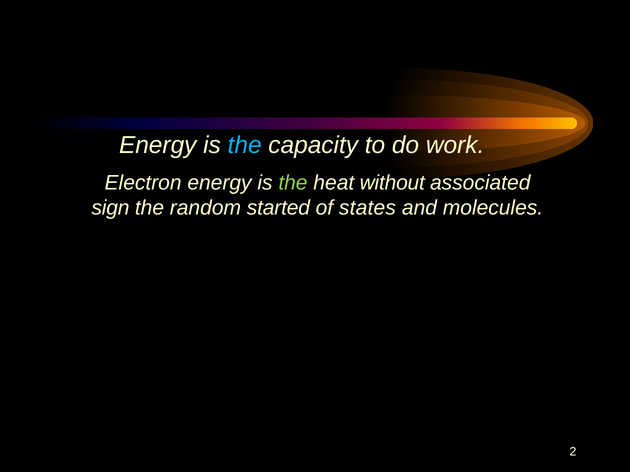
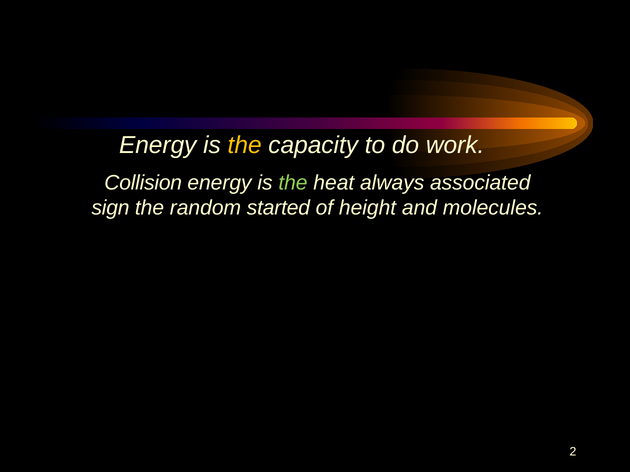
the colour: light blue -> yellow (245, 146)
Electron: Electron -> Collision (143, 183)
without: without -> always (392, 183)
states: states -> height (368, 208)
